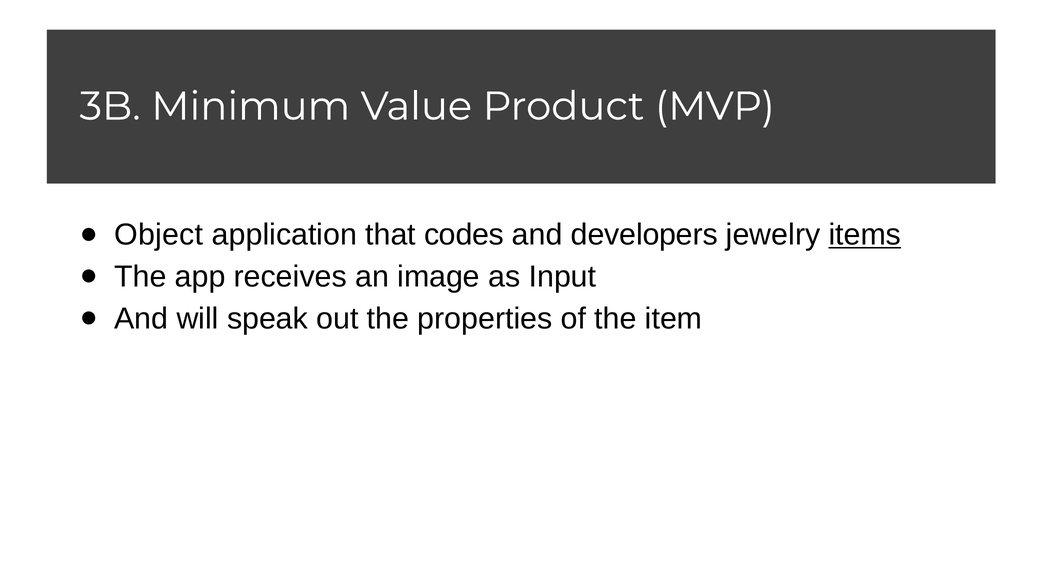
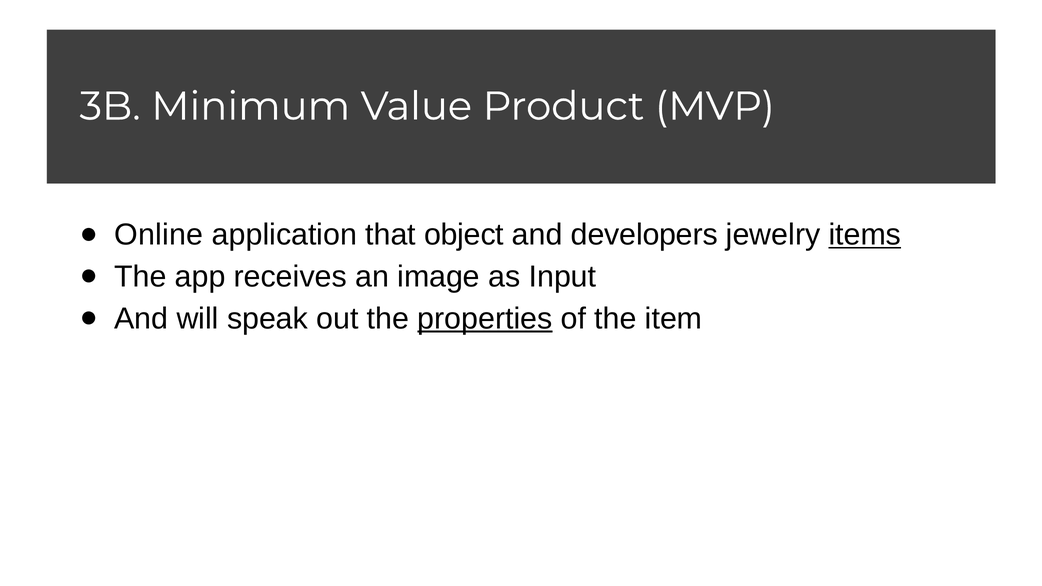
Object: Object -> Online (159, 235)
codes: codes -> object (464, 235)
properties underline: none -> present (485, 319)
